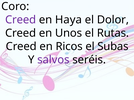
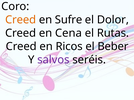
Creed colour: purple -> orange (21, 20)
Haya: Haya -> Sufre (69, 20)
Unos: Unos -> Cena (68, 33)
Subas: Subas -> Beber (113, 47)
